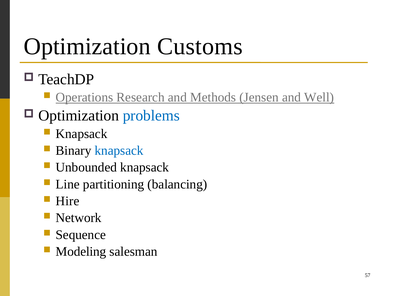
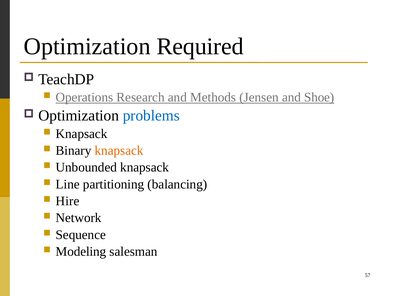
Customs: Customs -> Required (200, 46)
Well: Well -> Shoe (319, 97)
knapsack colour: blue -> orange (119, 150)
